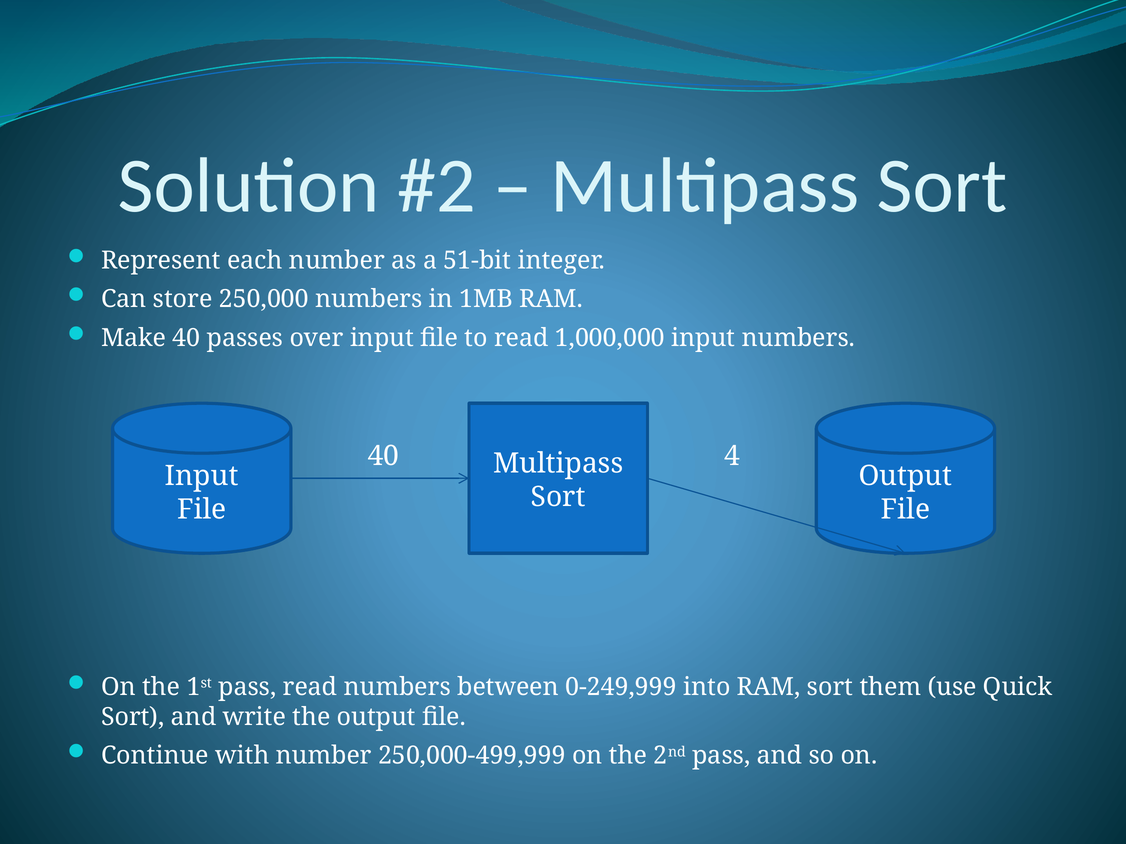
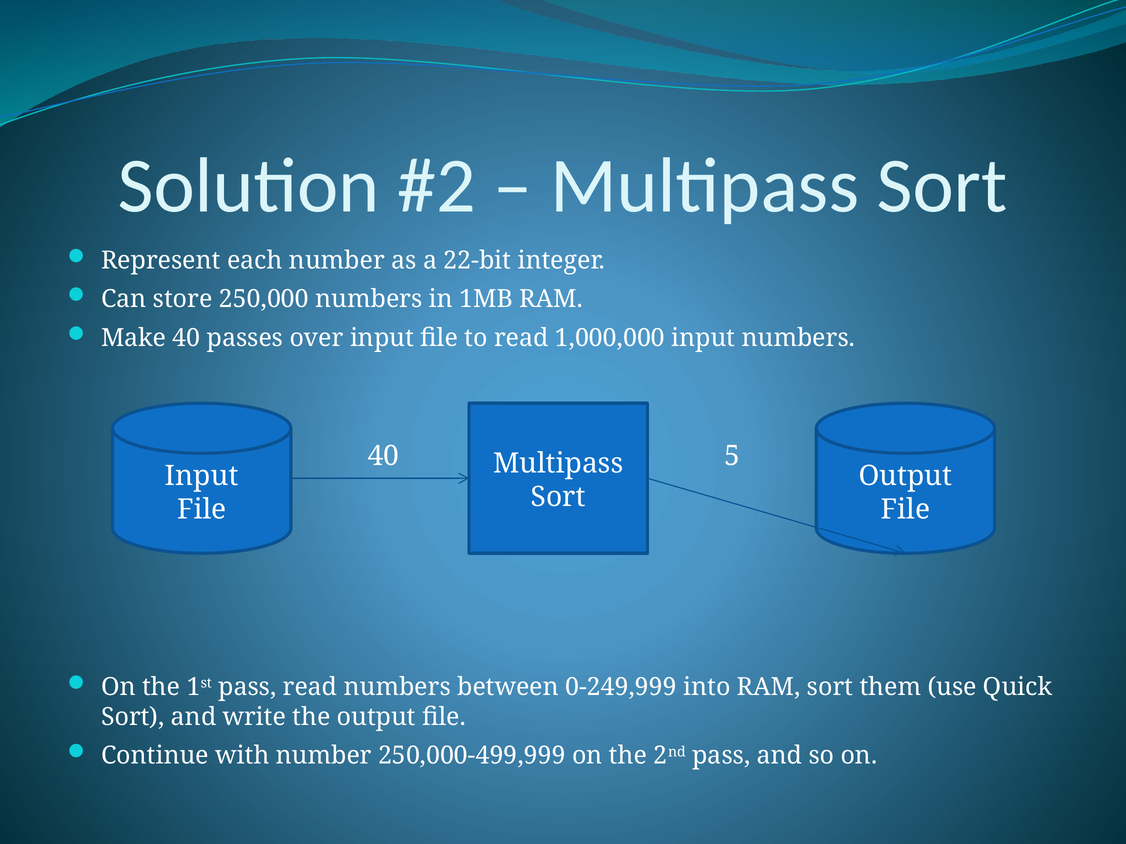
51-bit: 51-bit -> 22-bit (477, 261)
4: 4 -> 5 (732, 456)
